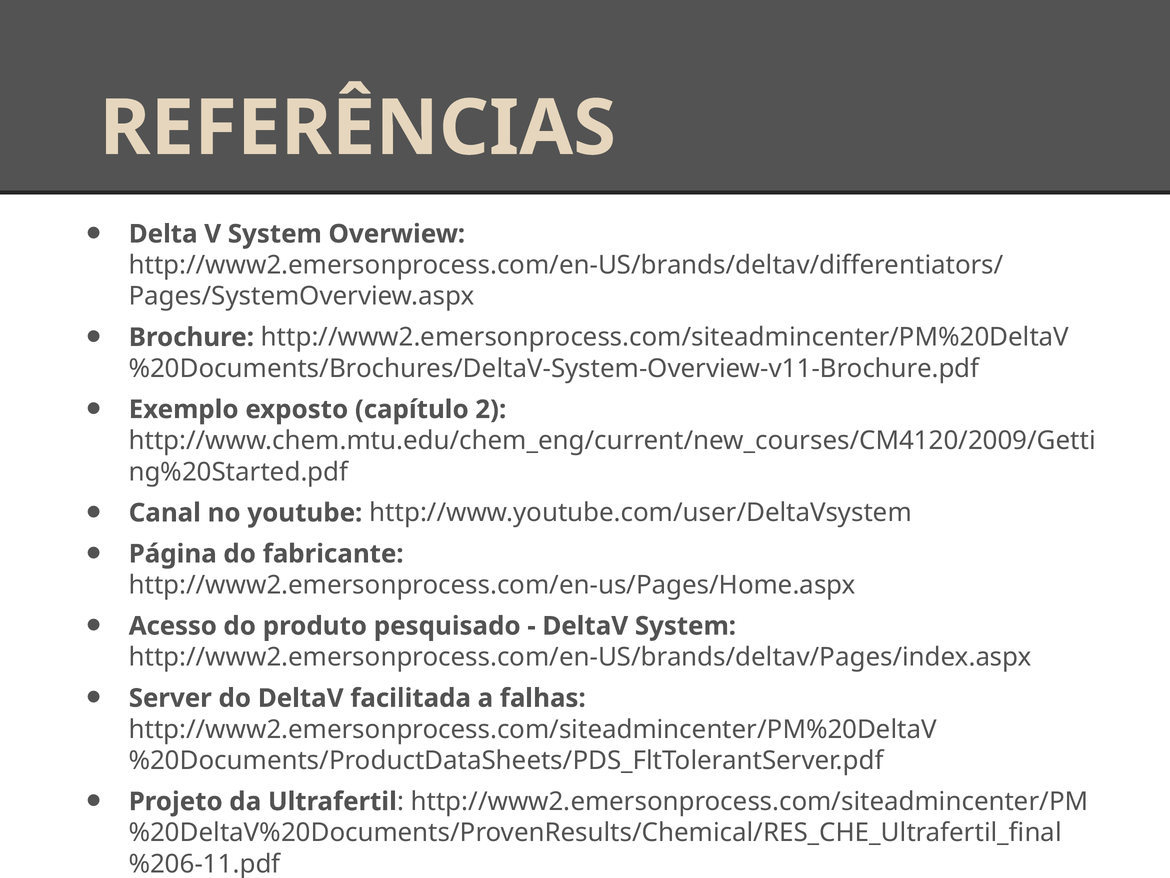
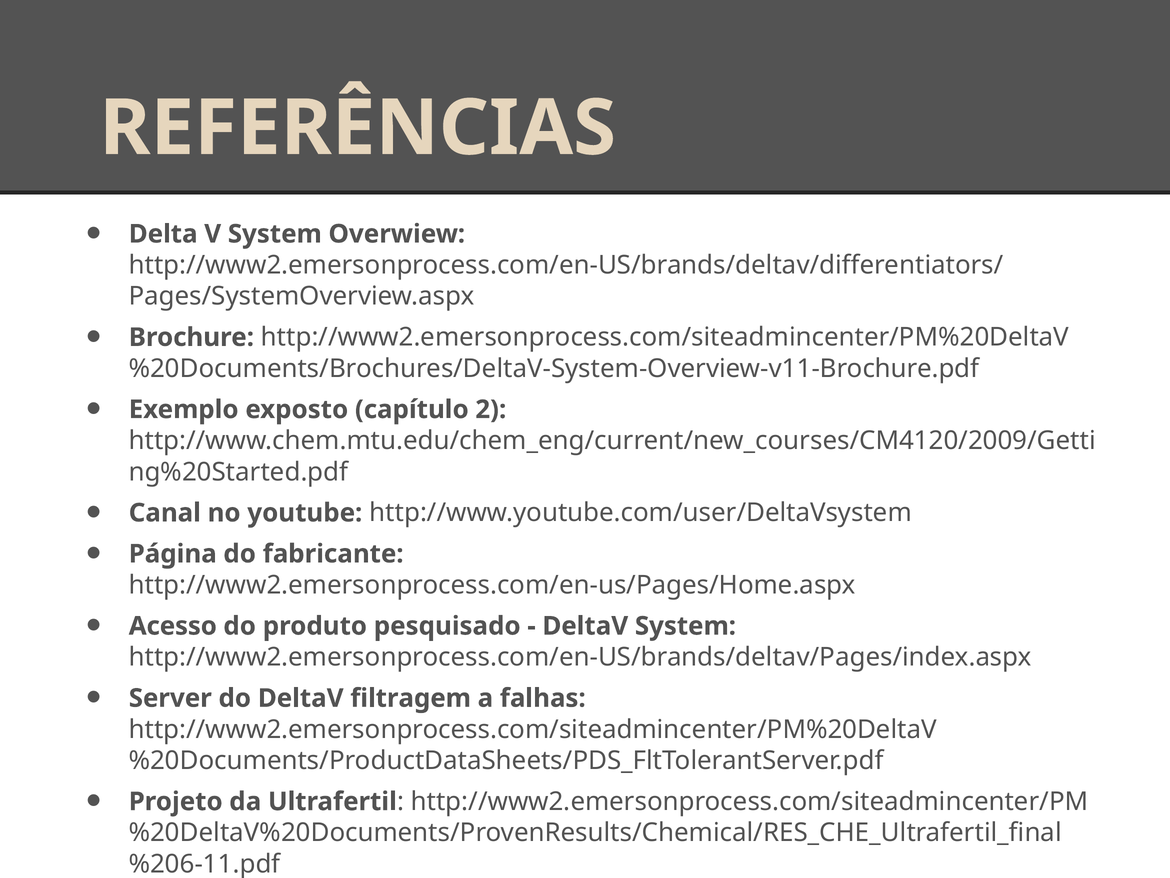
facilitada: facilitada -> filtragem (411, 698)
